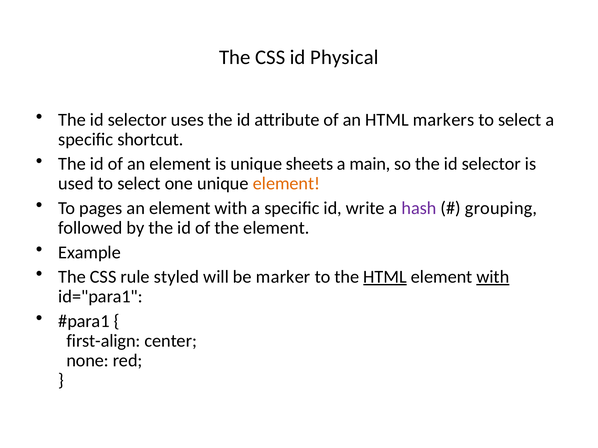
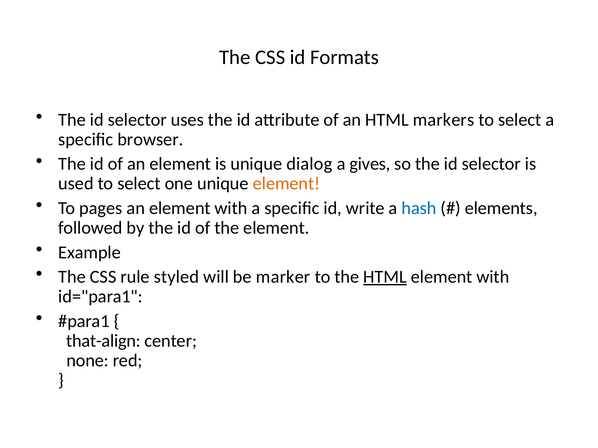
Physical: Physical -> Formats (345, 57)
shortcut: shortcut -> browser (150, 140)
sheets: sheets -> dialog (309, 164)
main: main -> gives (370, 164)
hash colour: purple -> blue (419, 208)
grouping: grouping -> elements (501, 208)
with underline: present -> none (493, 277)
first-align: first-align -> that-align (104, 341)
